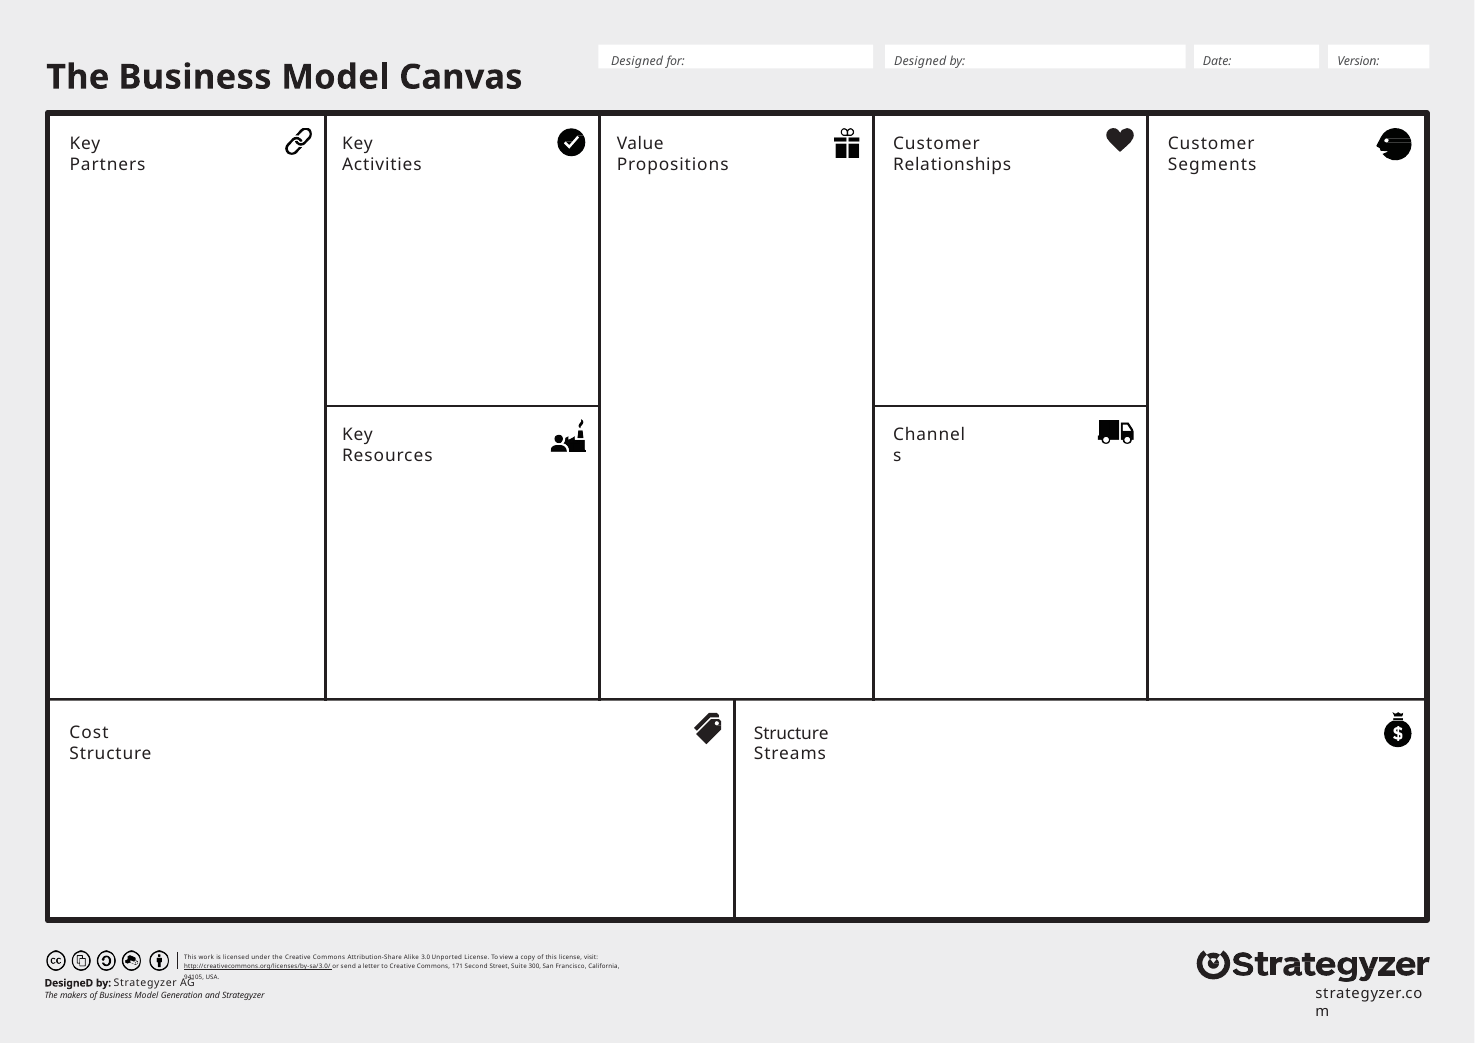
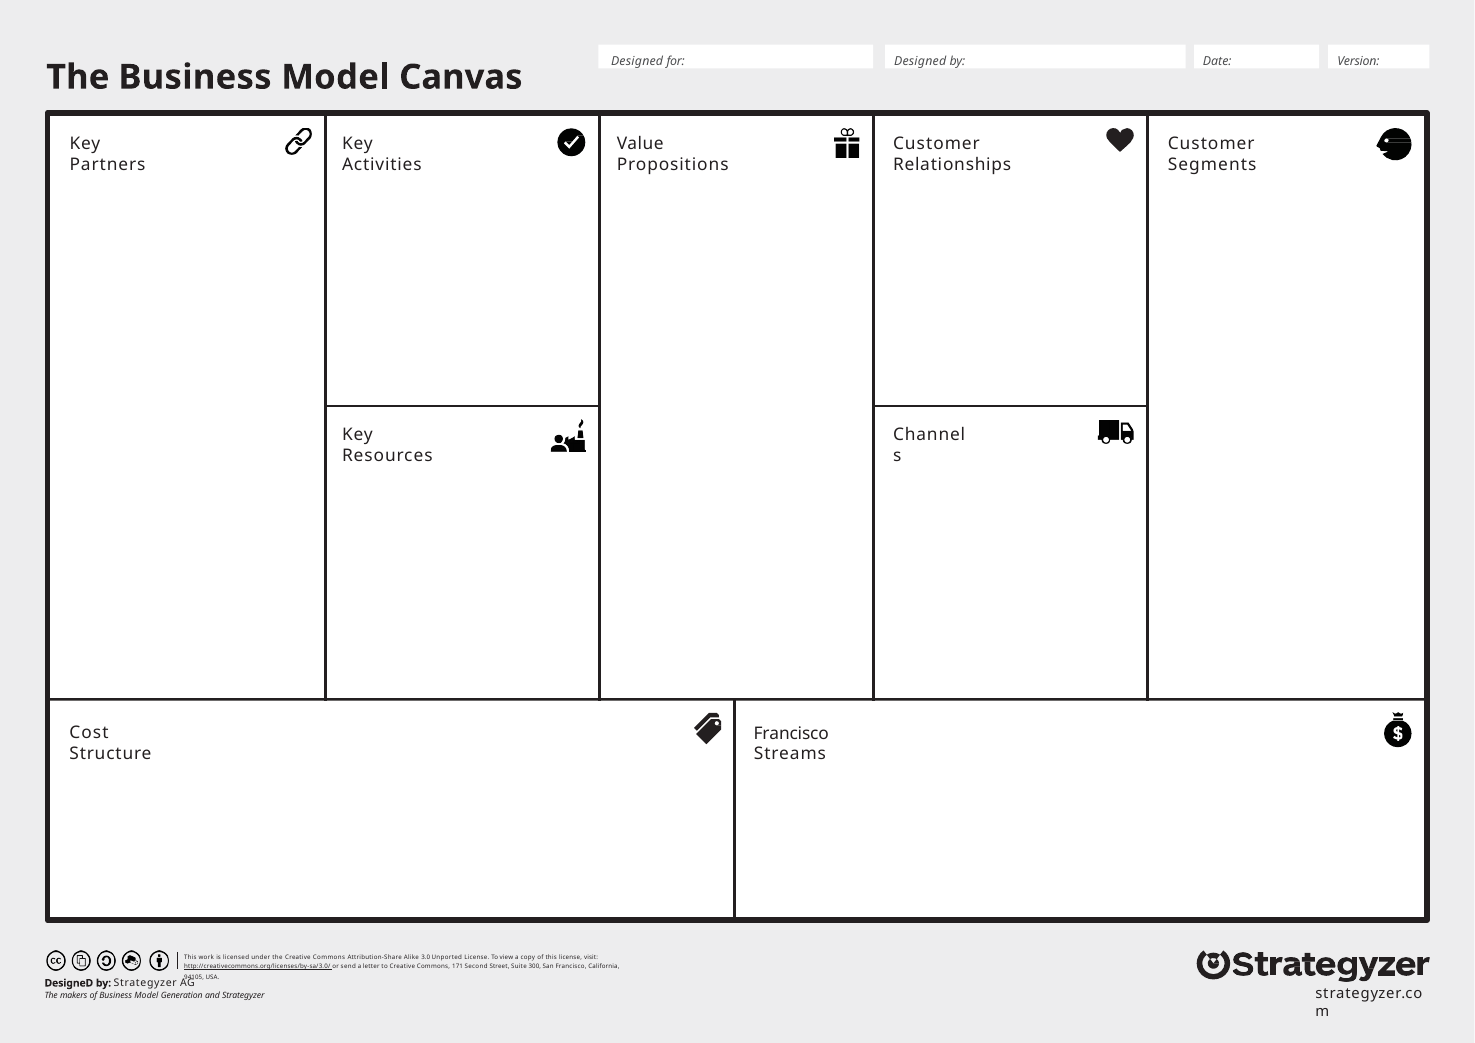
Structure: Structure -> Francisco (791, 733)
